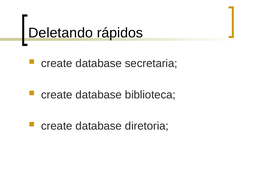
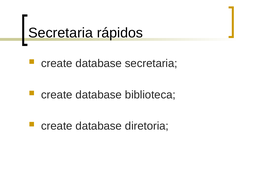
Deletando: Deletando -> Secretaria (61, 33)
